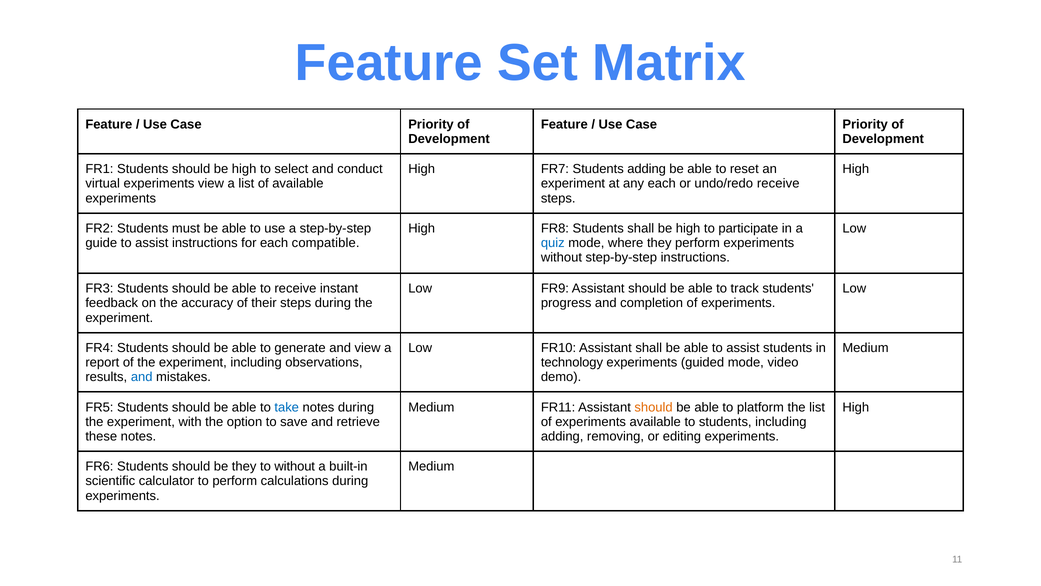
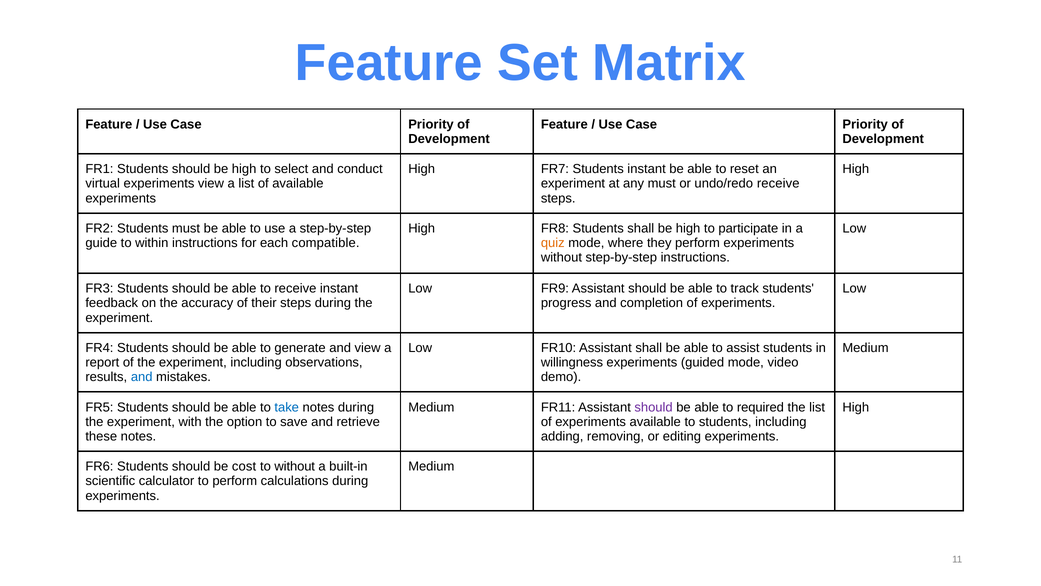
Students adding: adding -> instant (647, 169)
any each: each -> must (662, 184)
guide to assist: assist -> within (152, 243)
quiz colour: blue -> orange (553, 243)
technology: technology -> willingness (572, 362)
should colour: orange -> purple (654, 407)
platform: platform -> required (760, 407)
be they: they -> cost (244, 466)
